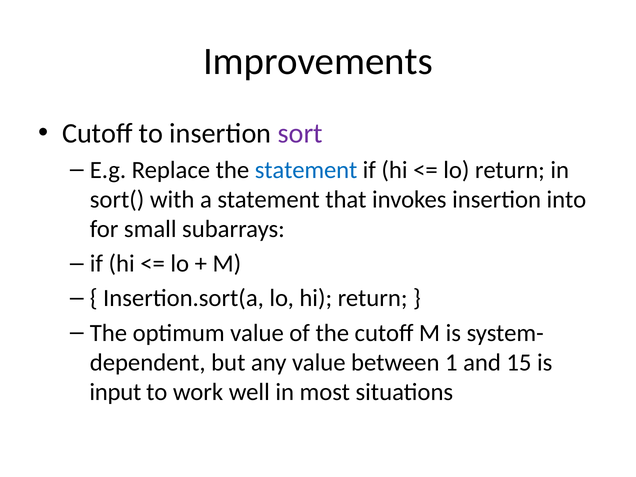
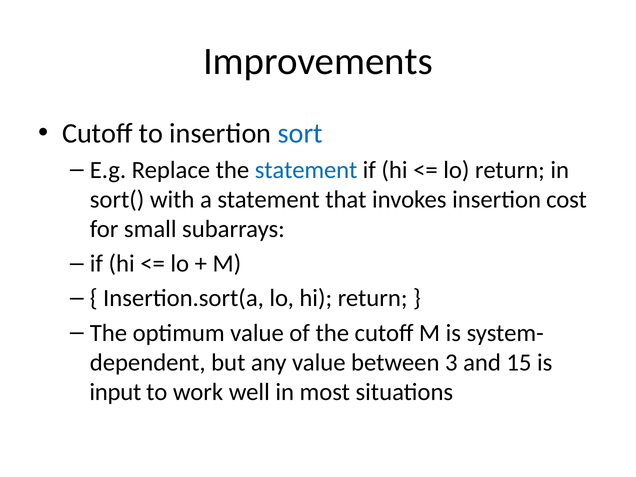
sort colour: purple -> blue (300, 133)
into: into -> cost (567, 200)
1: 1 -> 3 (451, 363)
